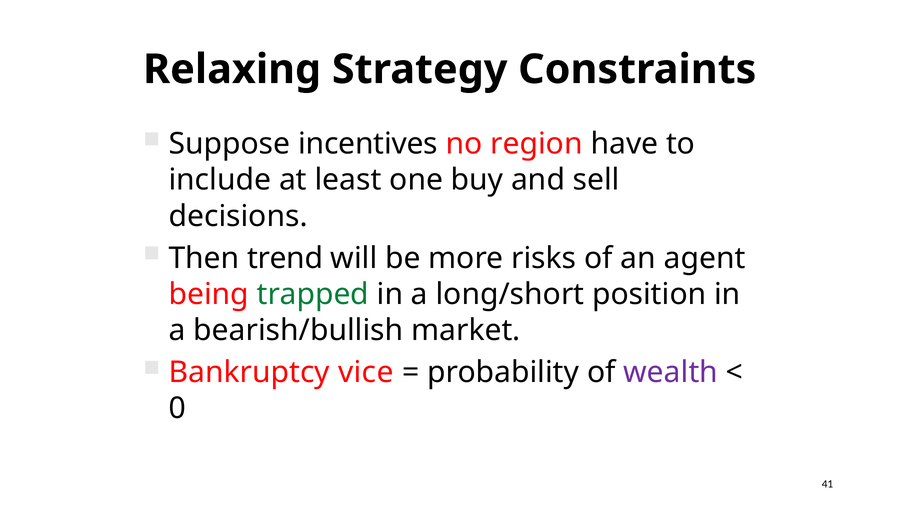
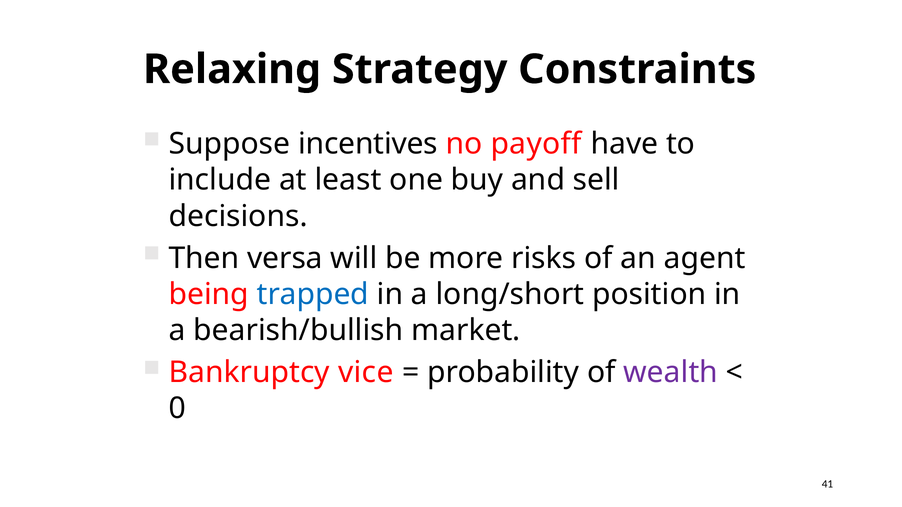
region: region -> payoff (536, 144)
trend: trend -> versa (285, 258)
trapped colour: green -> blue (313, 294)
